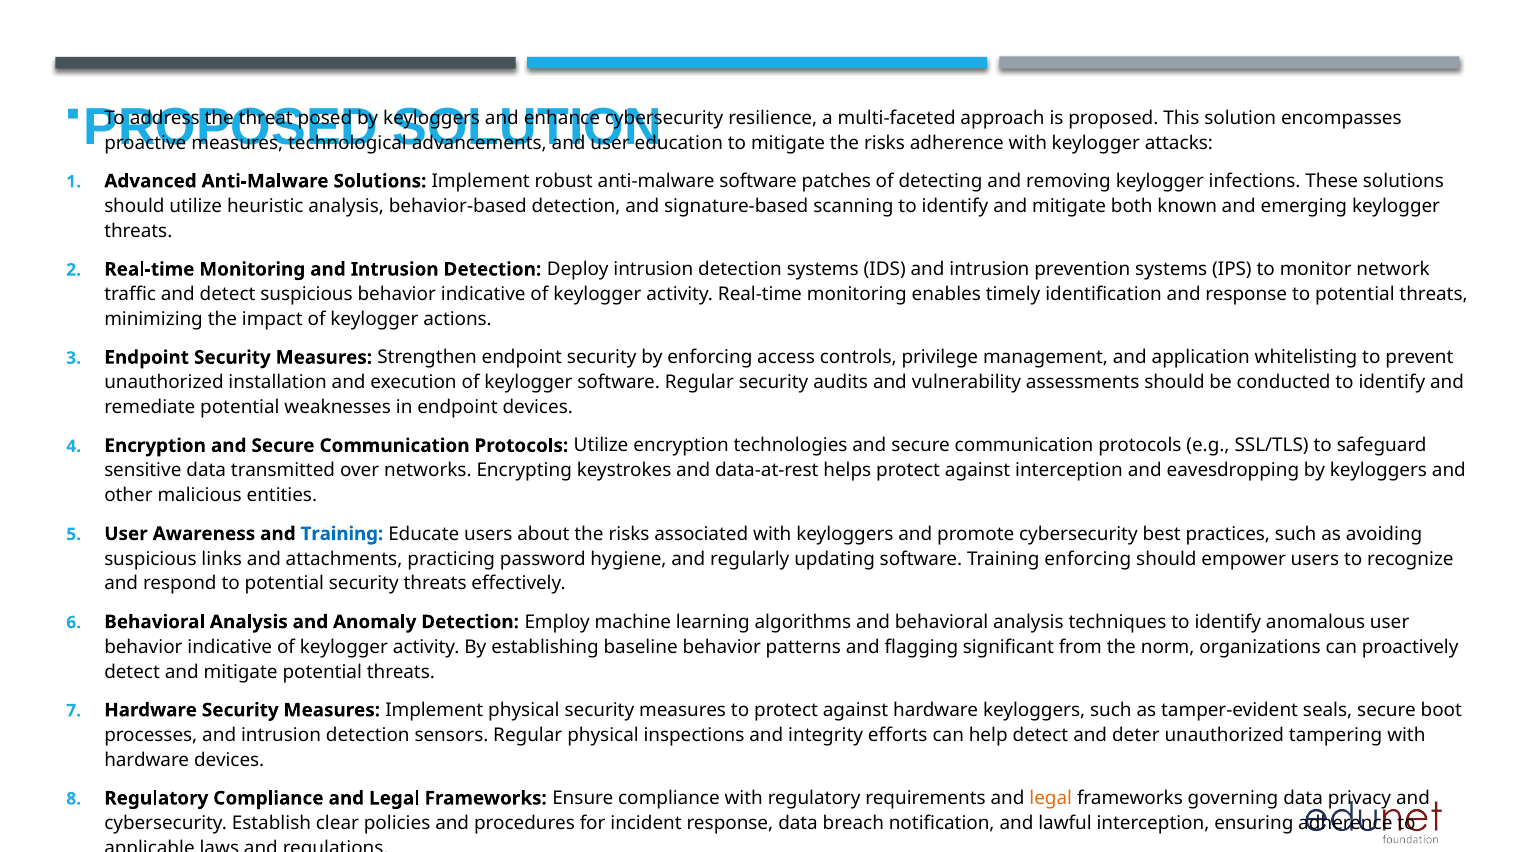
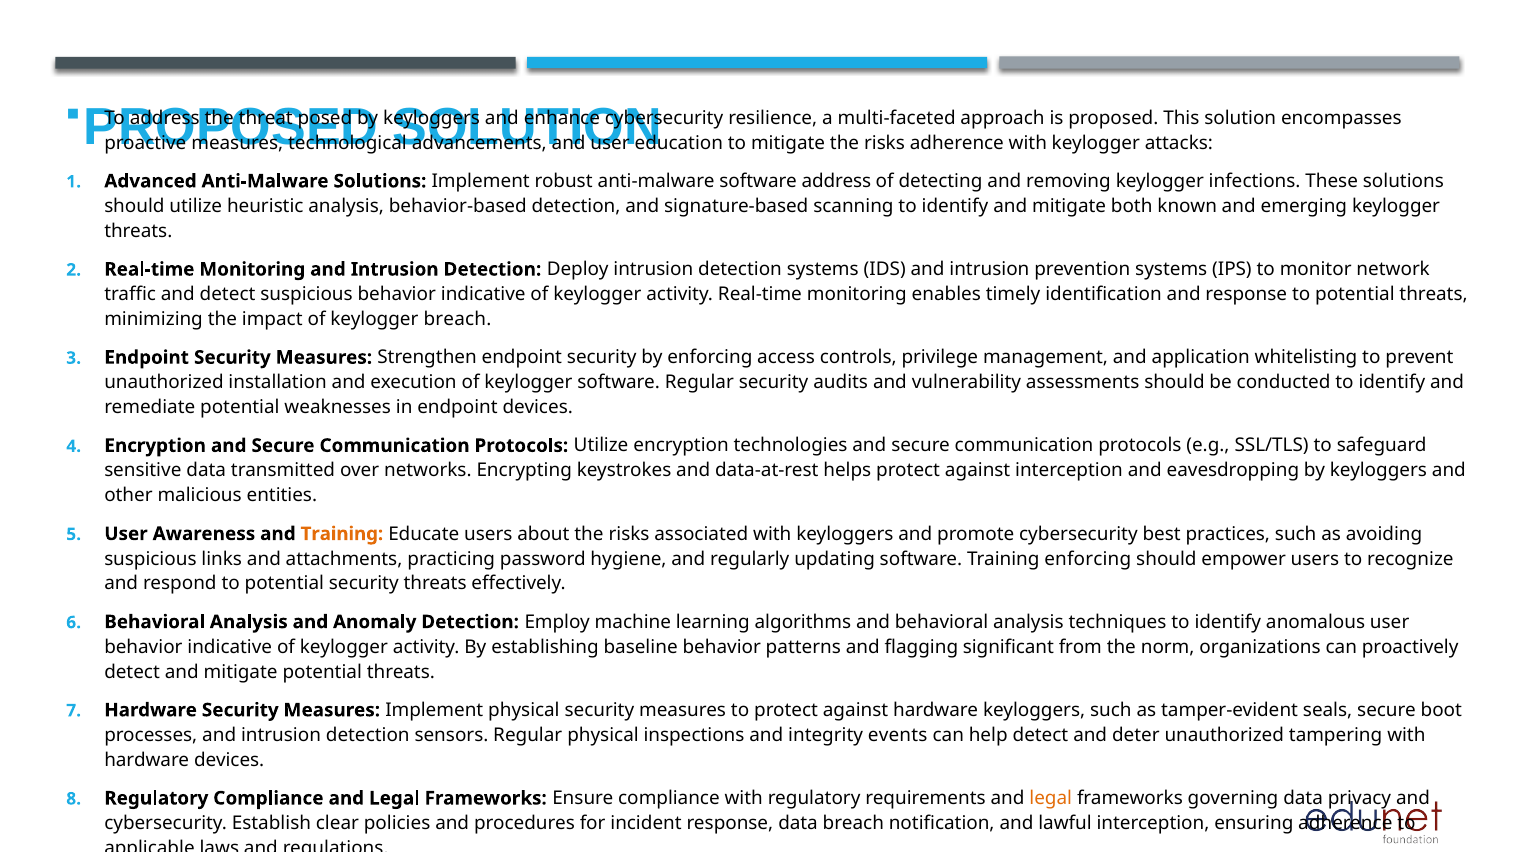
software patches: patches -> address (836, 181)
keylogger actions: actions -> breach (457, 319)
Training colour: blue -> orange (342, 534)
efforts: efforts -> events (898, 735)
